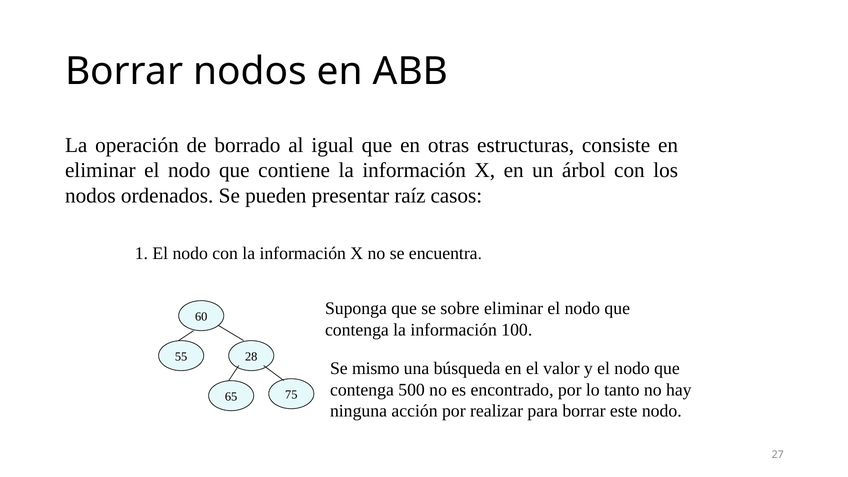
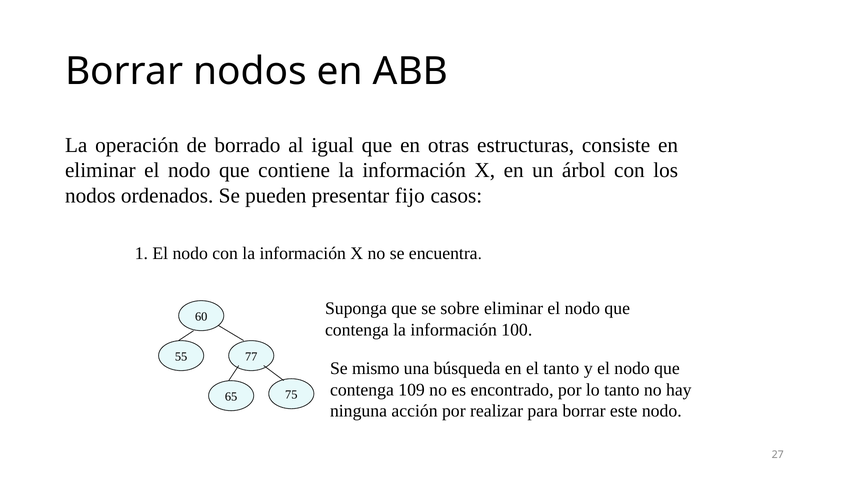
raíz: raíz -> fijo (410, 196)
28: 28 -> 77 (251, 357)
el valor: valor -> tanto (561, 369)
500: 500 -> 109 (412, 390)
